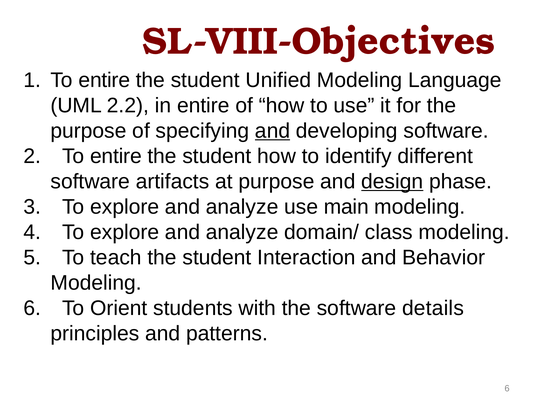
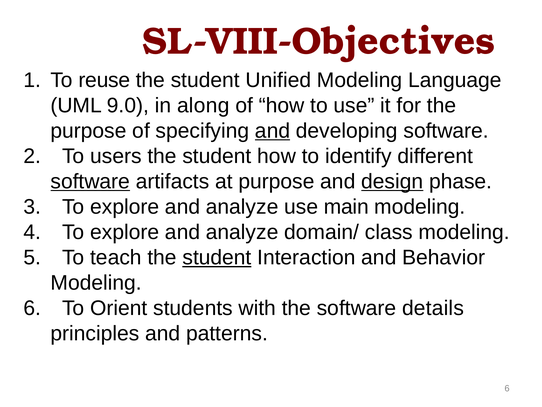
entire: entire -> reuse (104, 80)
2.2: 2.2 -> 9.0 (128, 105)
in entire: entire -> along (203, 105)
entire: entire -> users (116, 156)
software underline: none -> present (90, 181)
student underline: none -> present (217, 257)
